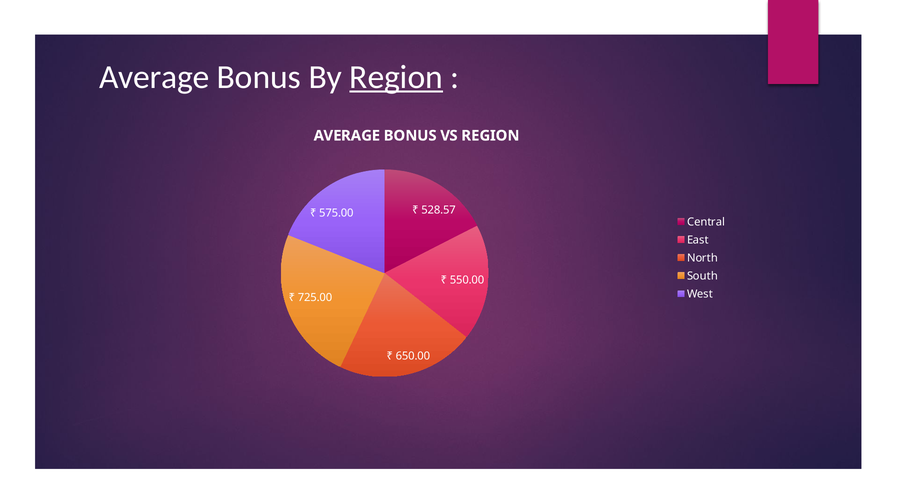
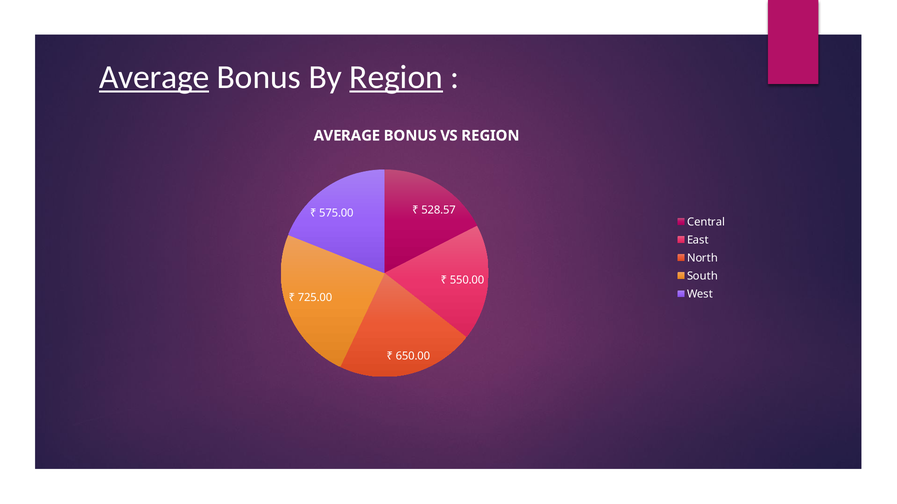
Average underline: none -> present (154, 77)
